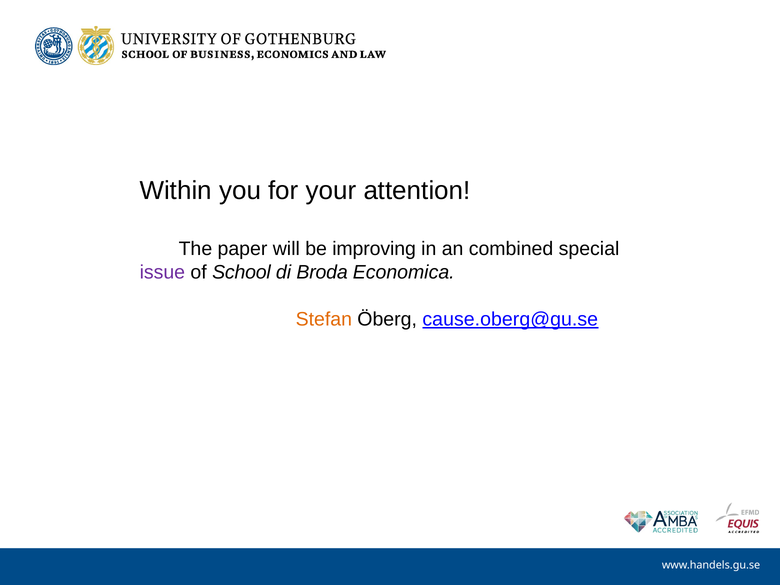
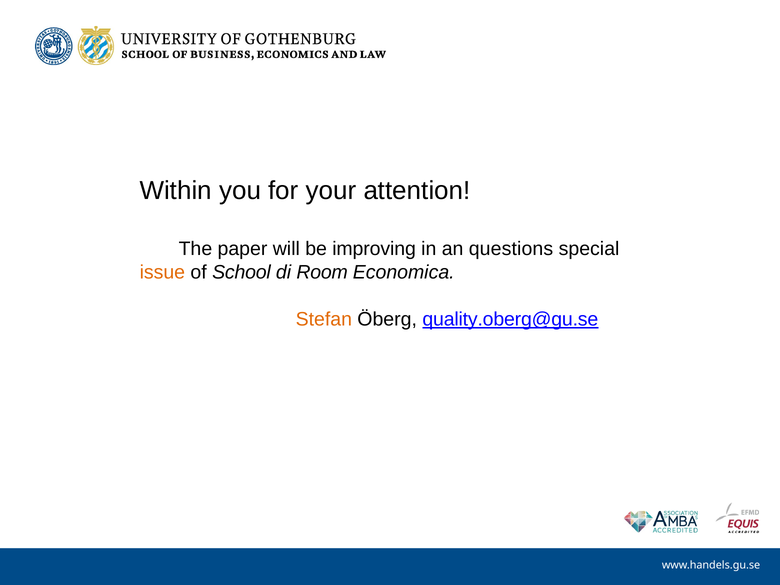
combined: combined -> questions (511, 249)
issue colour: purple -> orange (162, 272)
Broda: Broda -> Room (322, 272)
cause.oberg@gu.se: cause.oberg@gu.se -> quality.oberg@gu.se (510, 319)
